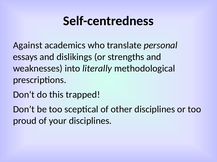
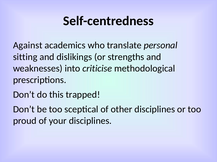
essays: essays -> sitting (25, 57)
literally: literally -> criticise (97, 69)
